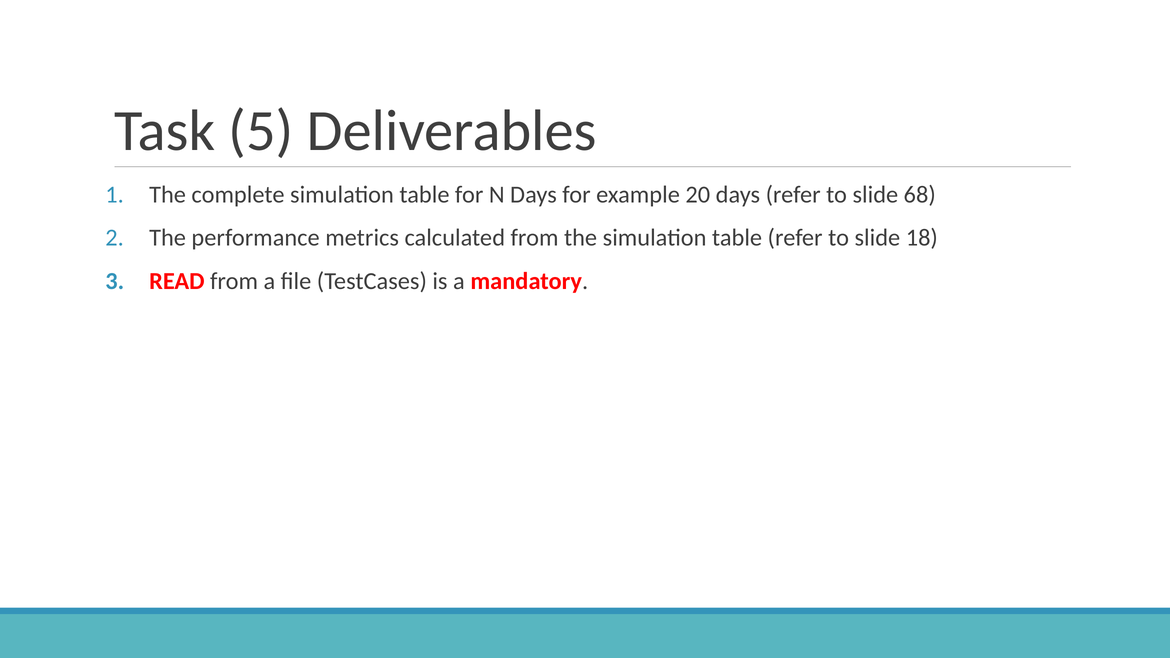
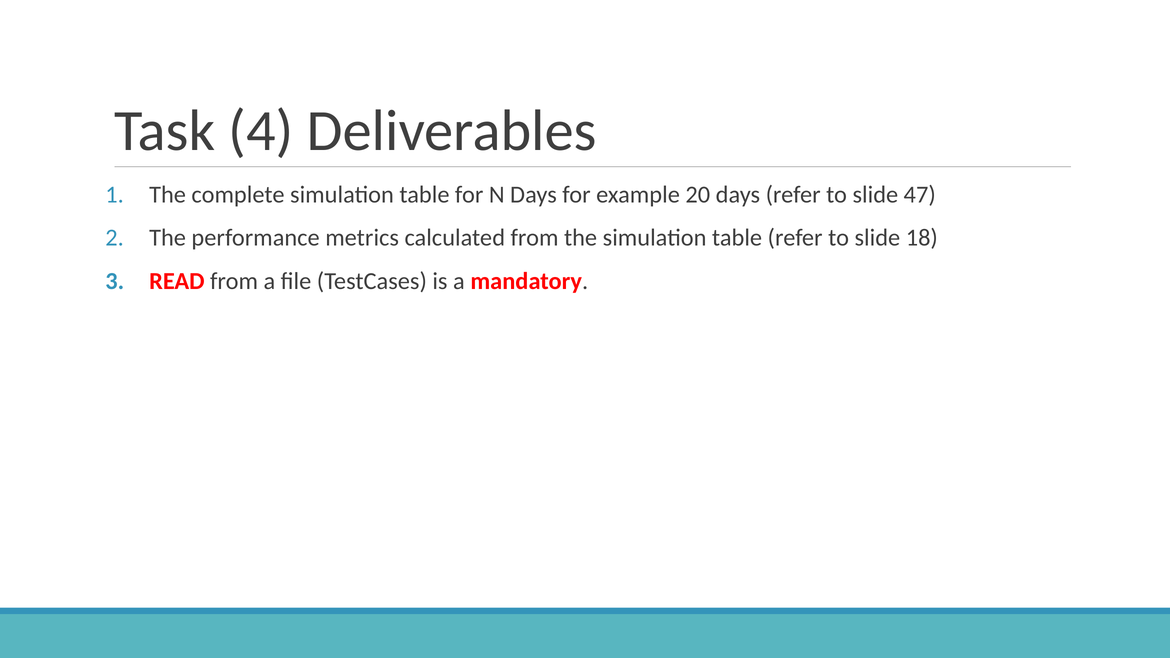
5: 5 -> 4 (261, 131)
68: 68 -> 47 (920, 195)
